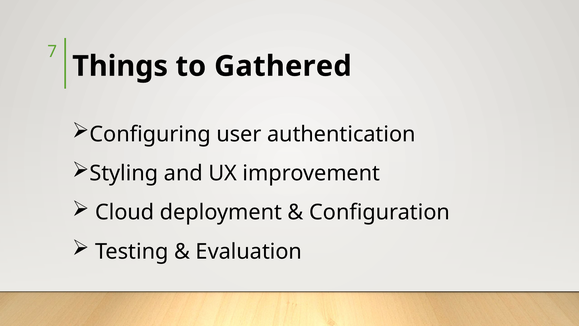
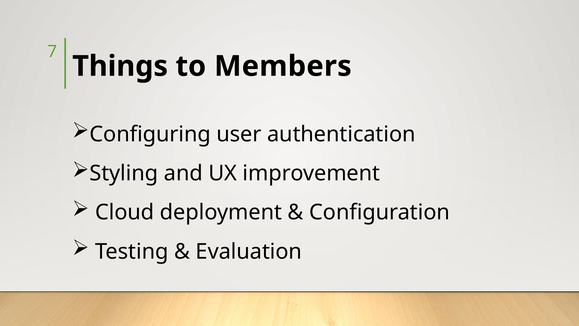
Gathered: Gathered -> Members (283, 66)
